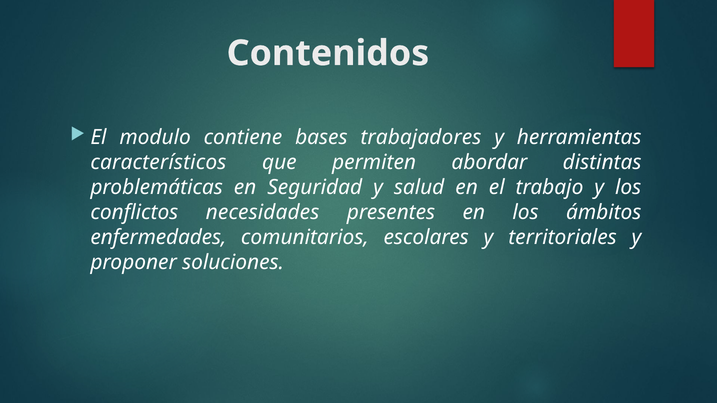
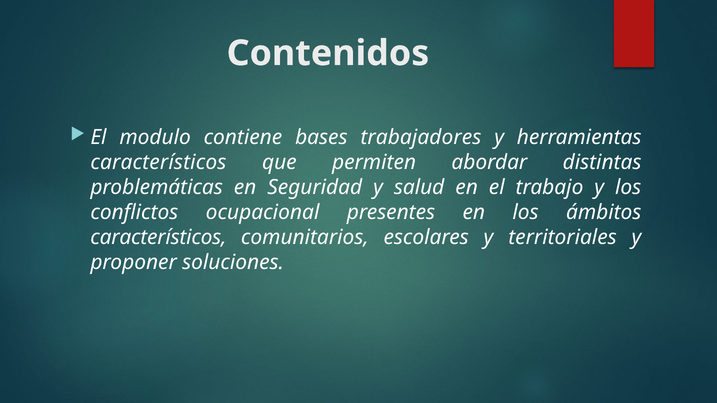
necesidades: necesidades -> ocupacional (263, 213)
enfermedades: enfermedades -> característicos (158, 238)
